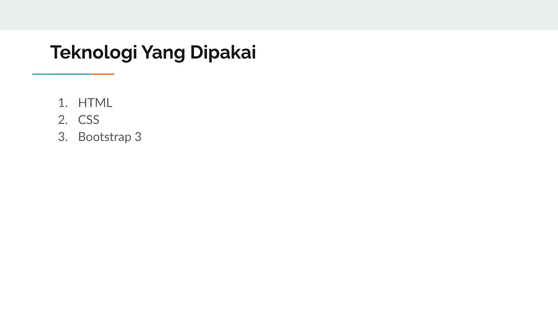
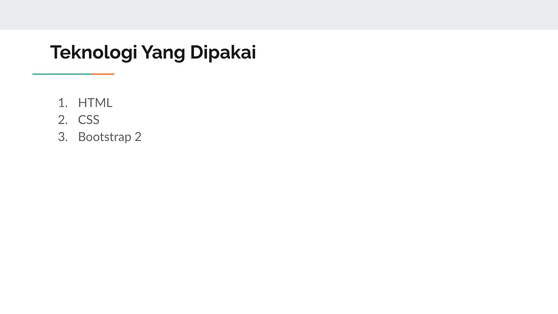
Bootstrap 3: 3 -> 2 (138, 137)
